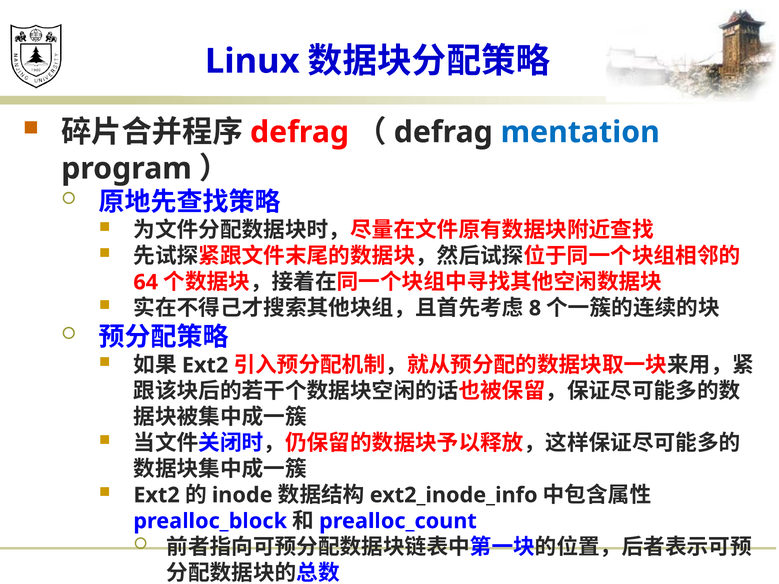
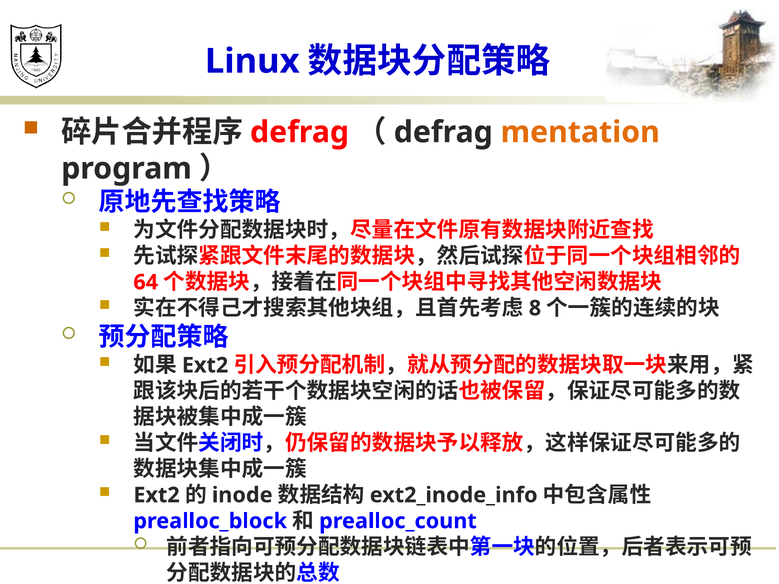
mentation colour: blue -> orange (580, 132)
